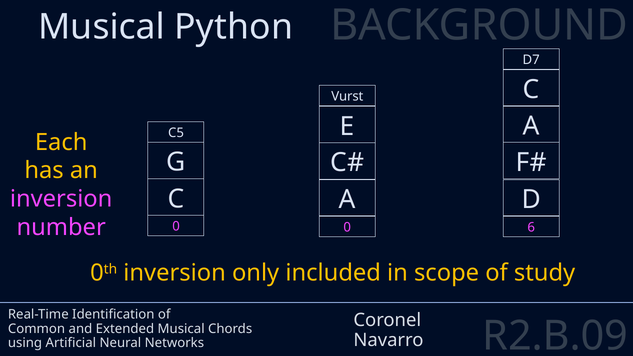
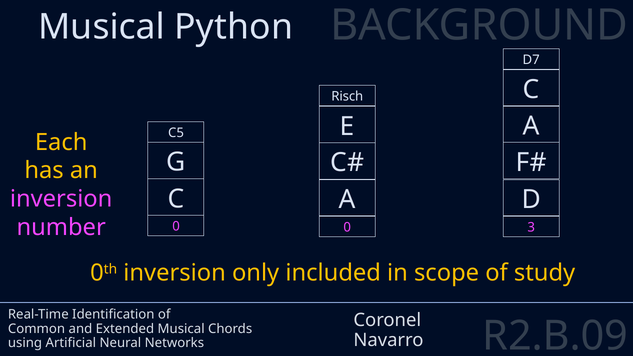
Vurst: Vurst -> Risch (347, 97)
6: 6 -> 3 (531, 227)
